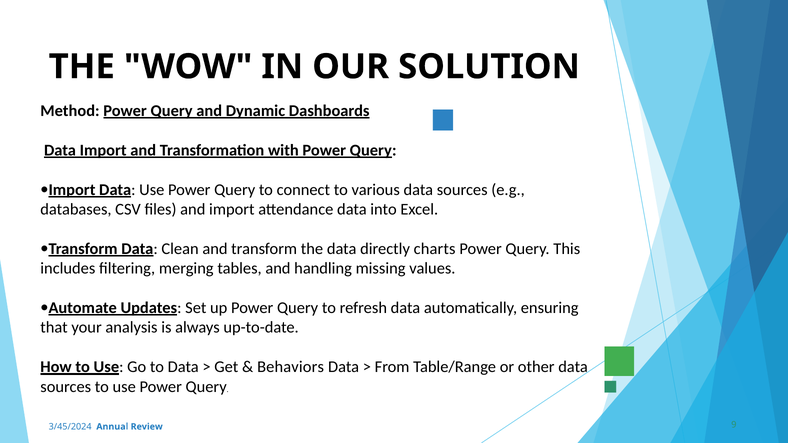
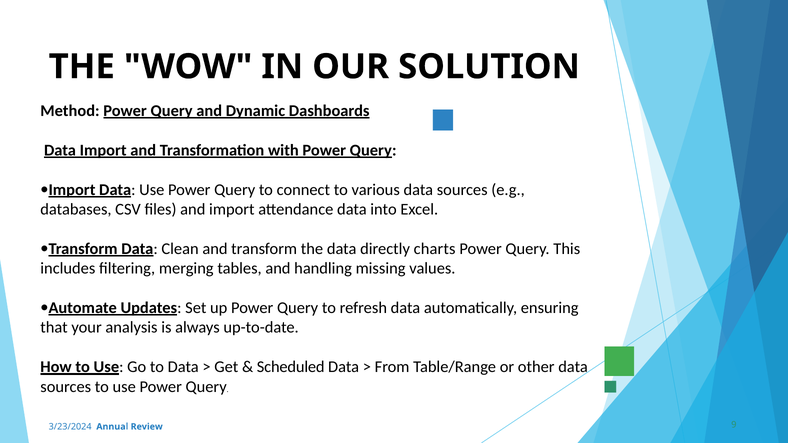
Behaviors: Behaviors -> Scheduled (291, 367)
3/45/2024: 3/45/2024 -> 3/23/2024 (70, 427)
